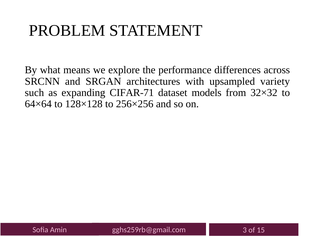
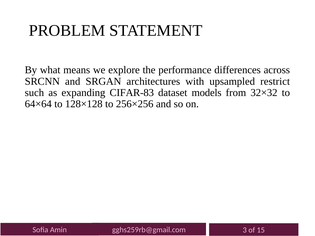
variety: variety -> restrict (275, 81)
CIFAR-71: CIFAR-71 -> CIFAR-83 (132, 93)
